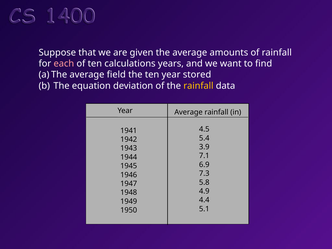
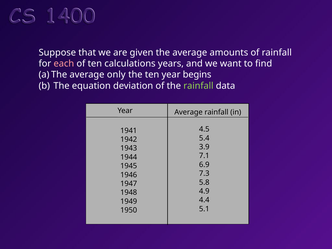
field: field -> only (116, 75)
stored: stored -> begins (197, 75)
rainfall colour: yellow -> light green (198, 86)
